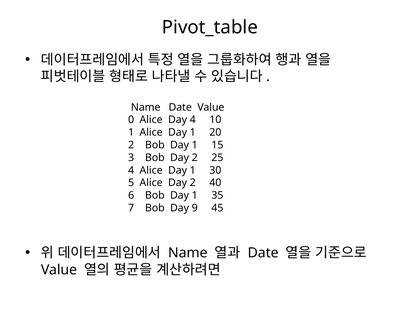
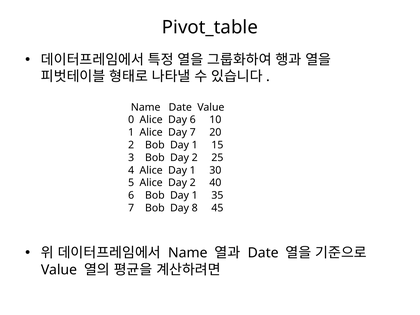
Day 4: 4 -> 6 (193, 120)
1 Alice Day 1: 1 -> 7 (193, 132)
9: 9 -> 8 (195, 208)
